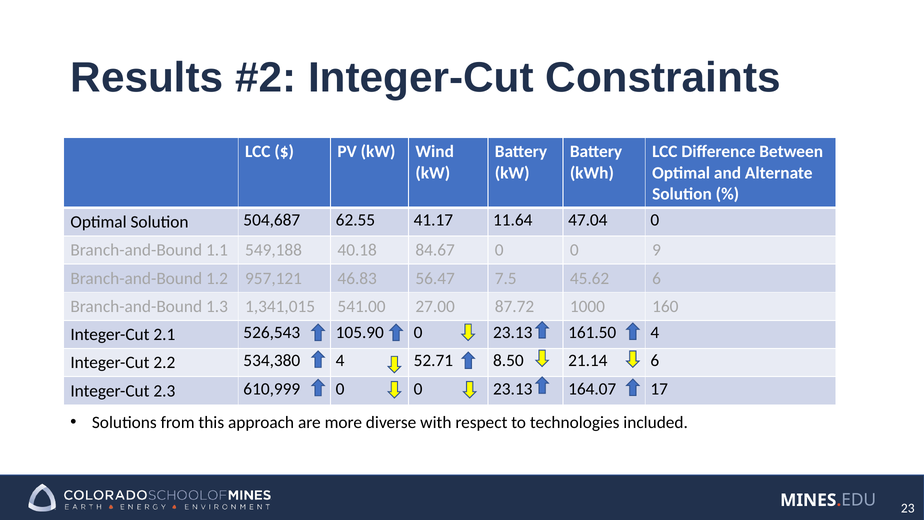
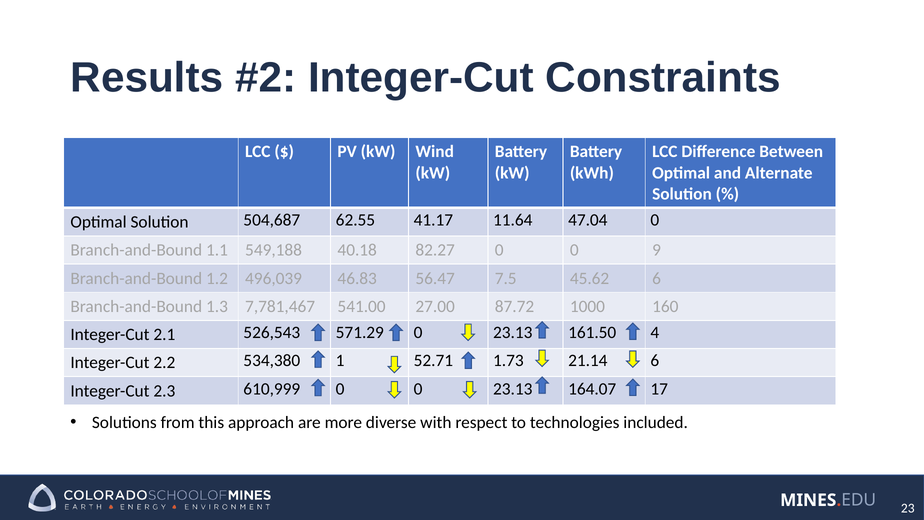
84.67: 84.67 -> 82.27 (435, 250)
957,121: 957,121 -> 496,039 (274, 278)
1,341,015: 1,341,015 -> 7,781,467 (280, 306)
105.90: 105.90 -> 571.29 (360, 332)
534,380 4: 4 -> 1 (340, 361)
8.50: 8.50 -> 1.73 (508, 361)
